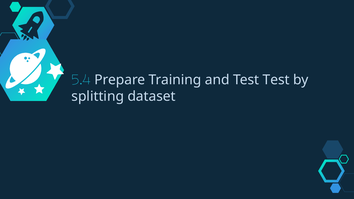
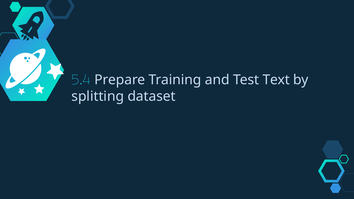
Test Test: Test -> Text (276, 80)
